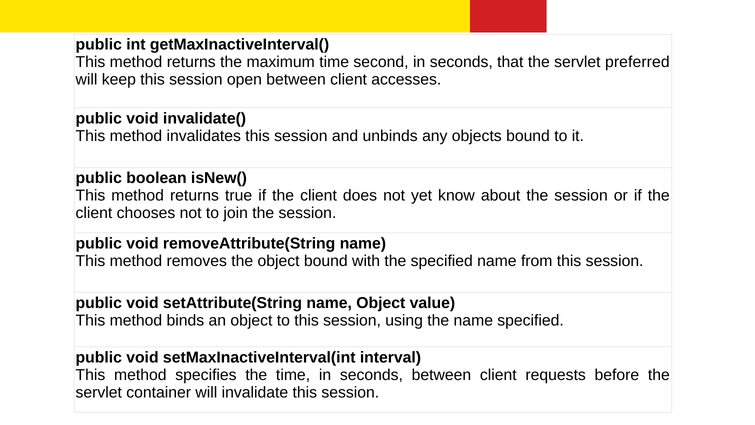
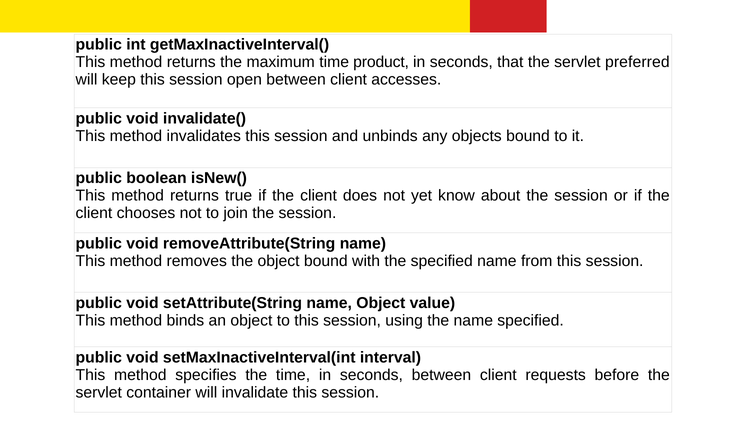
second: second -> product (381, 62)
